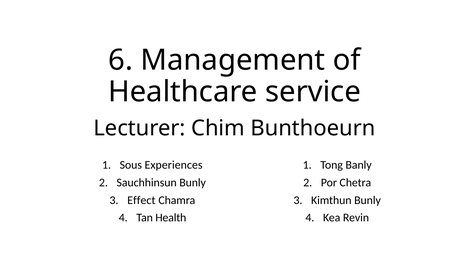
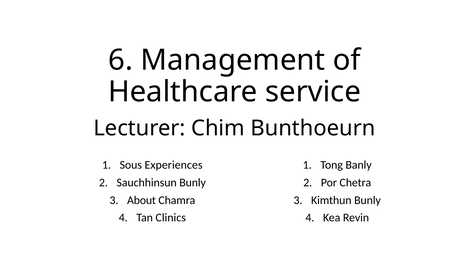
Effect: Effect -> About (142, 200)
Health: Health -> Clinics (171, 218)
